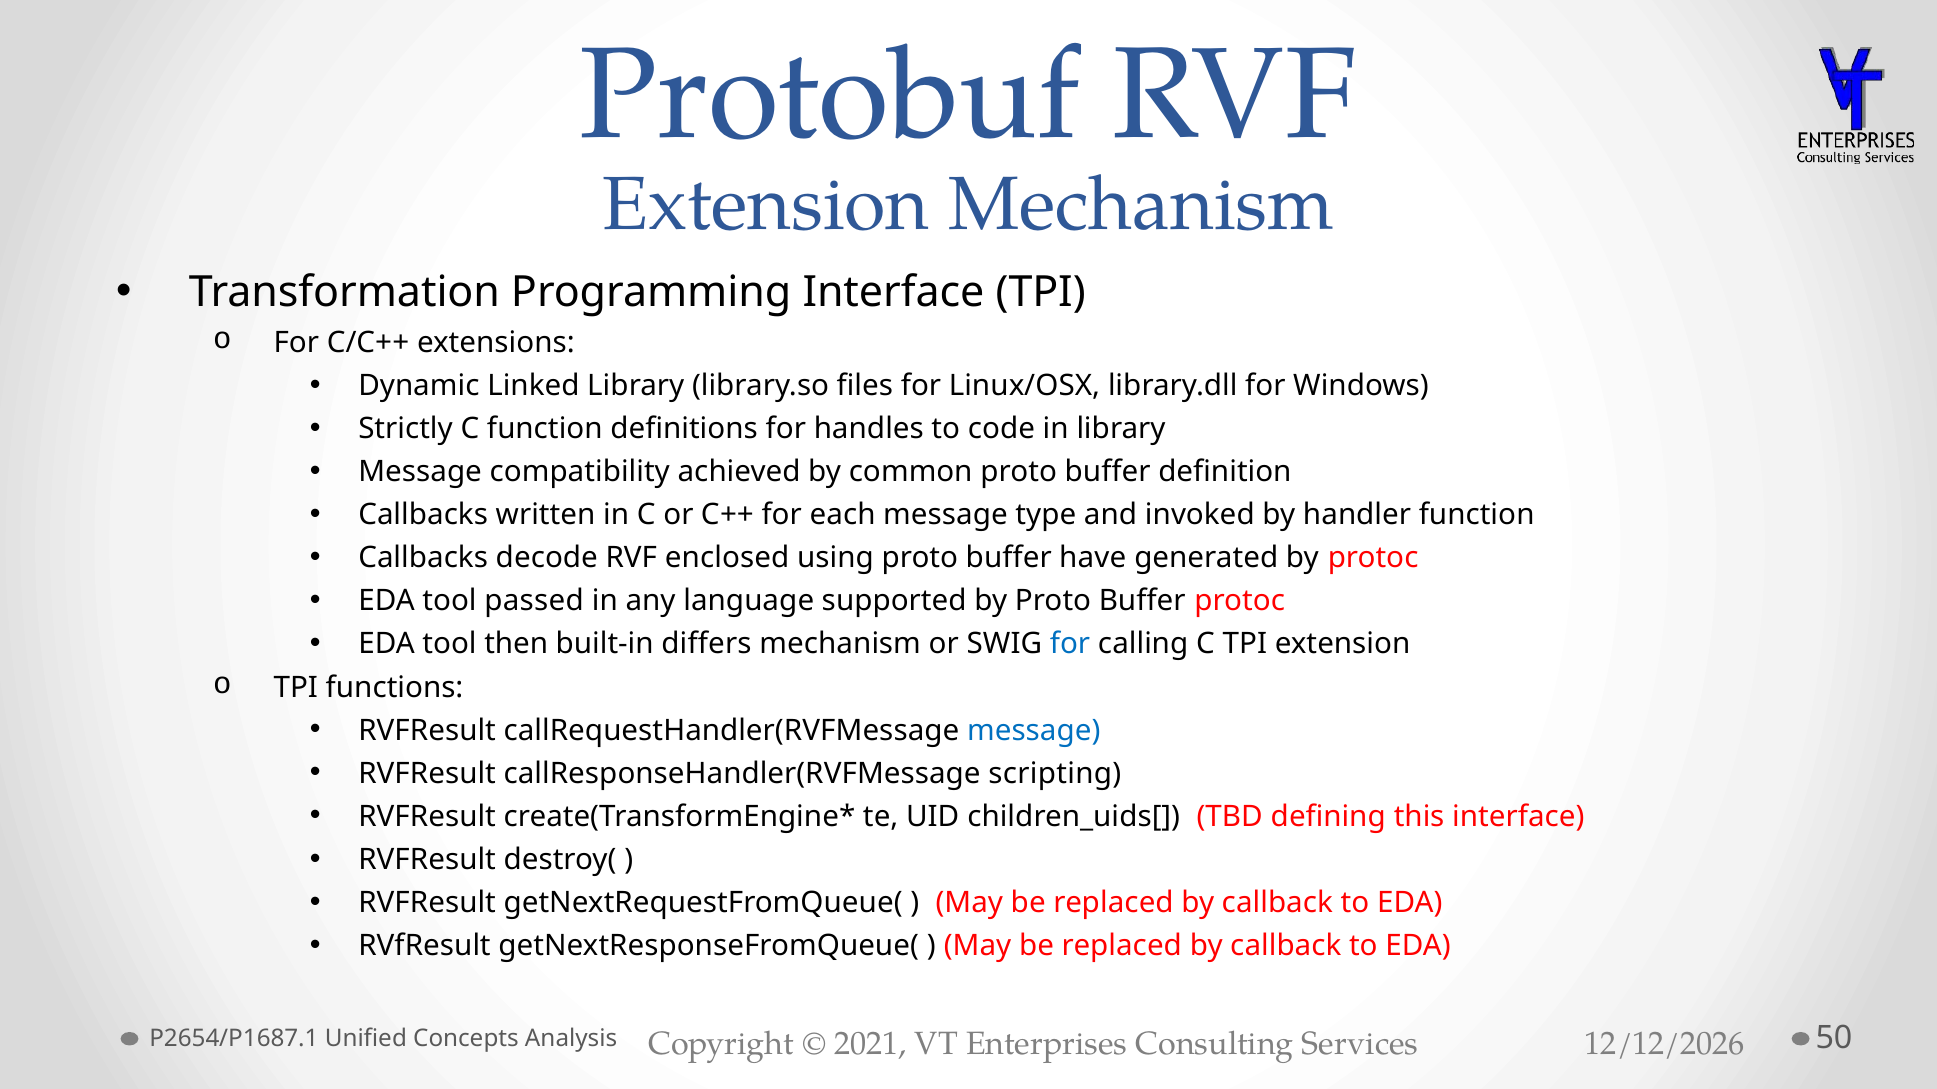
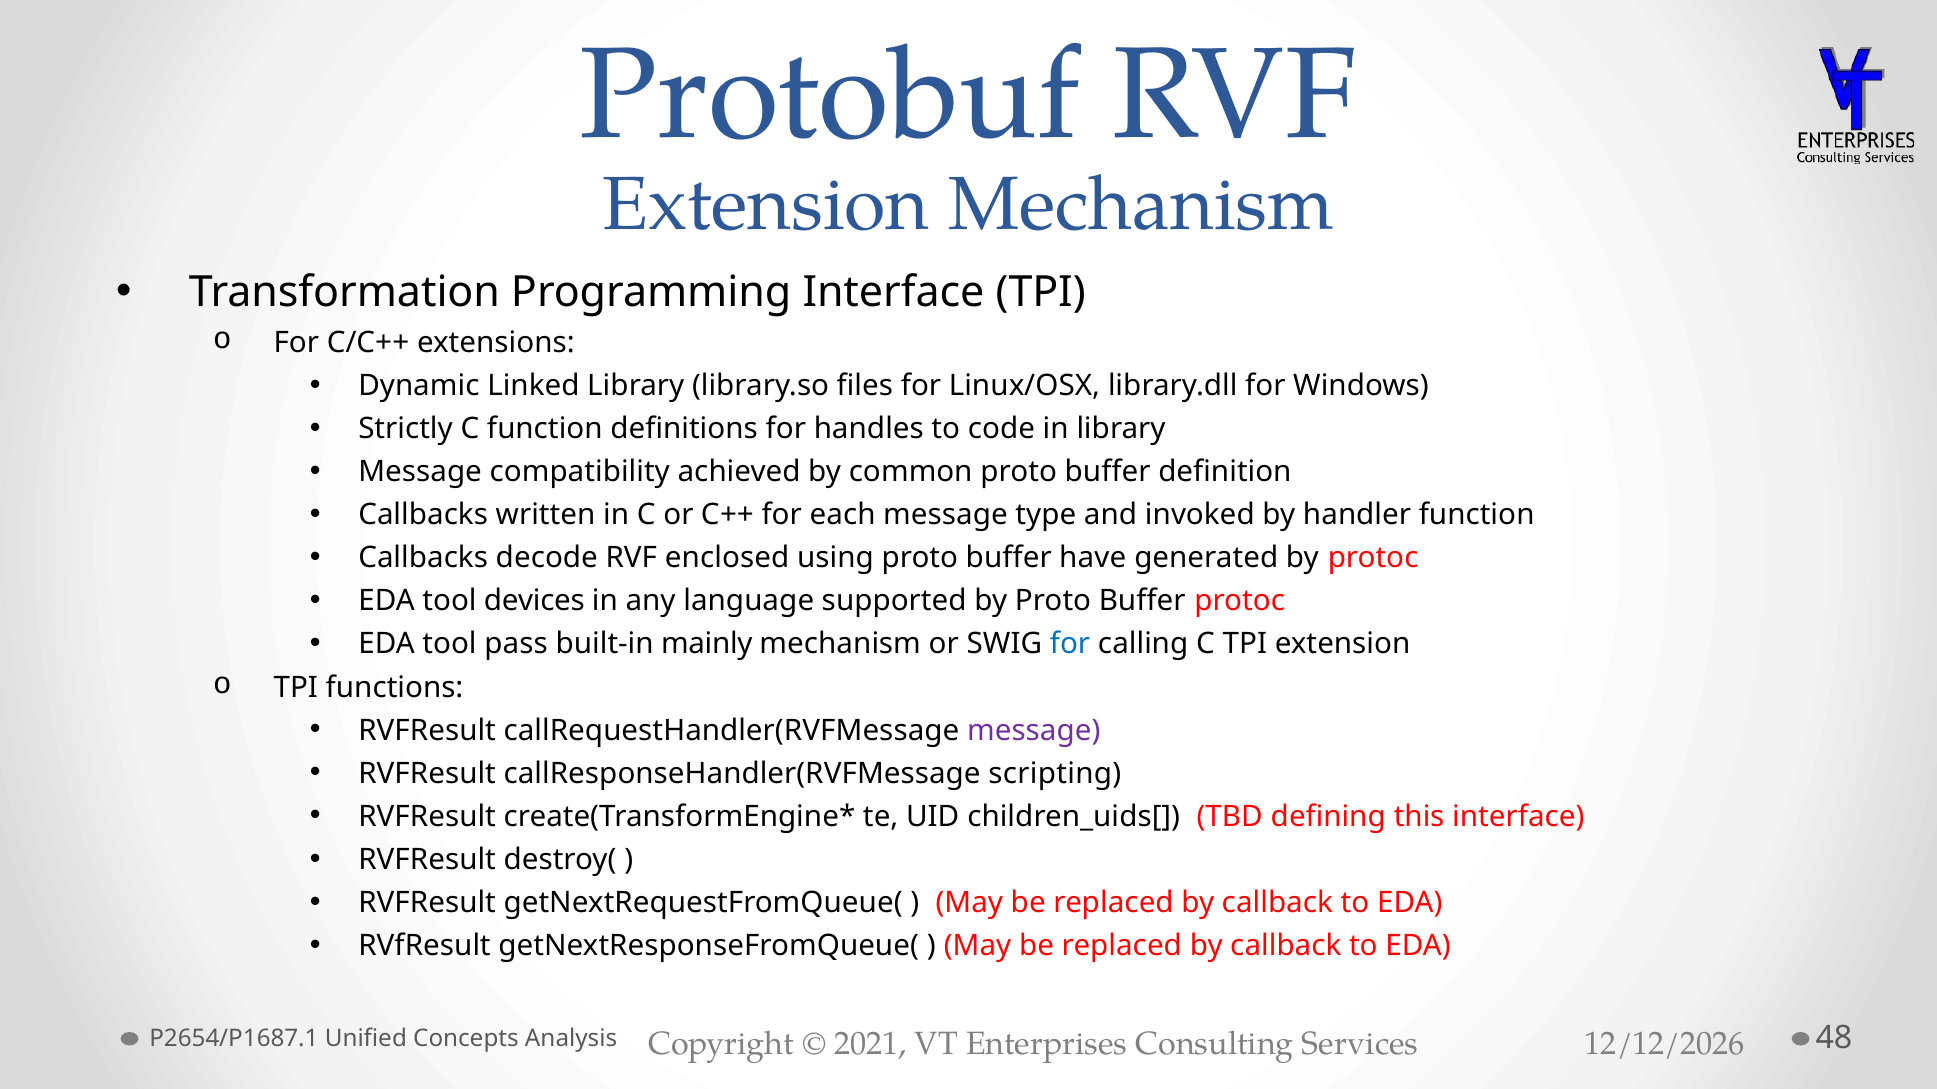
passed: passed -> devices (534, 601)
then: then -> pass (516, 645)
differs: differs -> mainly (707, 645)
message colour: blue -> purple (1034, 731)
50: 50 -> 48 (1834, 1038)
